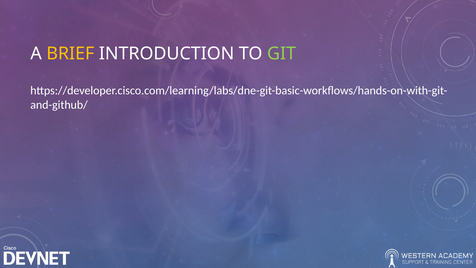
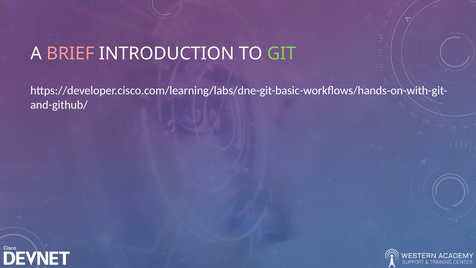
BRIEF colour: yellow -> pink (70, 53)
